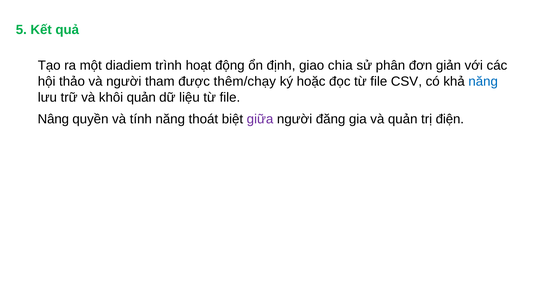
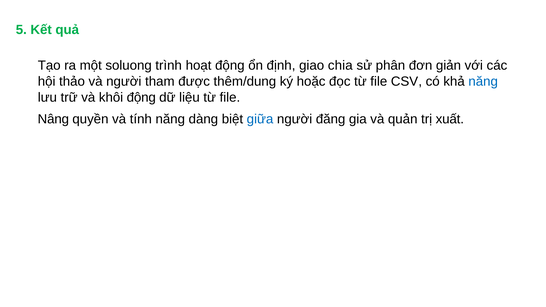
diadiem: diadiem -> soluong (129, 66)
thêm/chạy: thêm/chạy -> thêm/dung (245, 82)
khôi quản: quản -> động (141, 98)
thoát: thoát -> dàng (203, 119)
giữa colour: purple -> blue (260, 119)
điện: điện -> xuất (450, 119)
